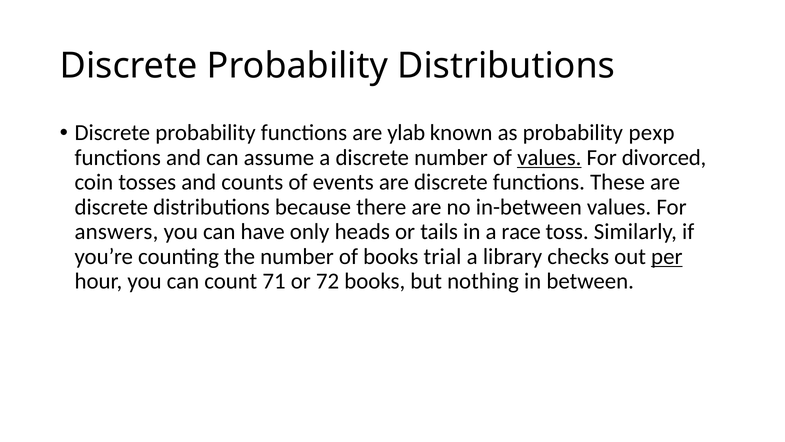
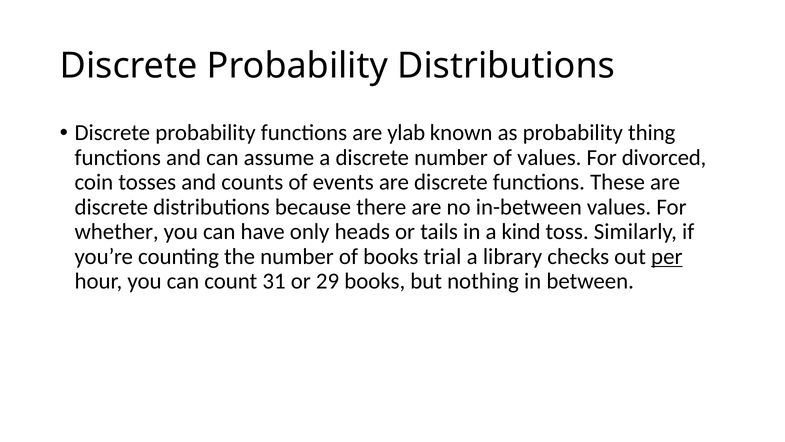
pexp: pexp -> thing (652, 133)
values underline: present -> none (549, 157)
answers: answers -> whether (117, 232)
race: race -> kind (521, 232)
71: 71 -> 31 (274, 281)
72: 72 -> 29 (328, 281)
